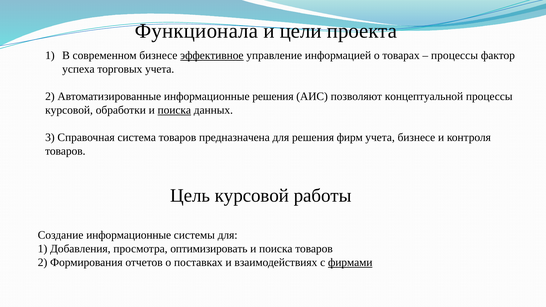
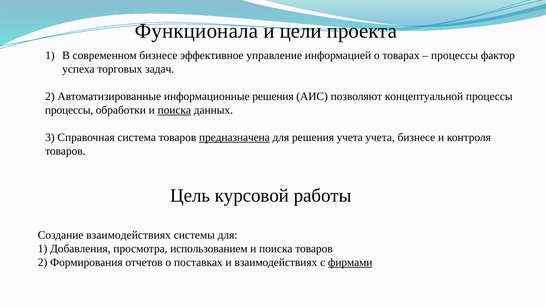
эффективное underline: present -> none (212, 56)
торговых учета: учета -> задач (160, 69)
курсовой: курсовой -> процессы (69, 110)
предназначена underline: none -> present (234, 137)
решения фирм: фирм -> учета (350, 137)
Создание информационные: информационные -> взаимодействиях (129, 235)
оптимизировать: оптимизировать -> использованием (209, 249)
